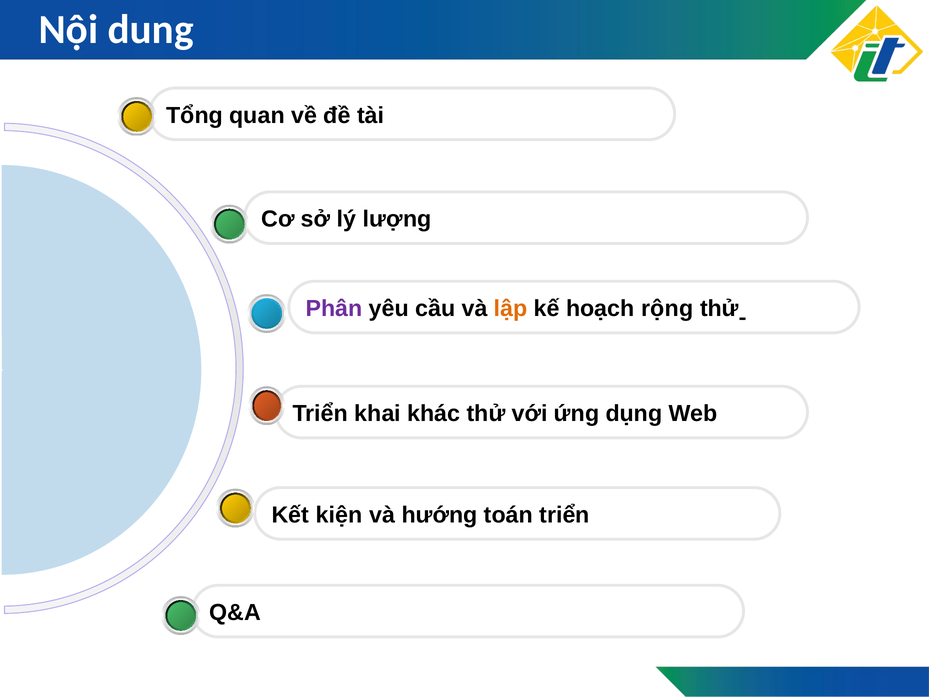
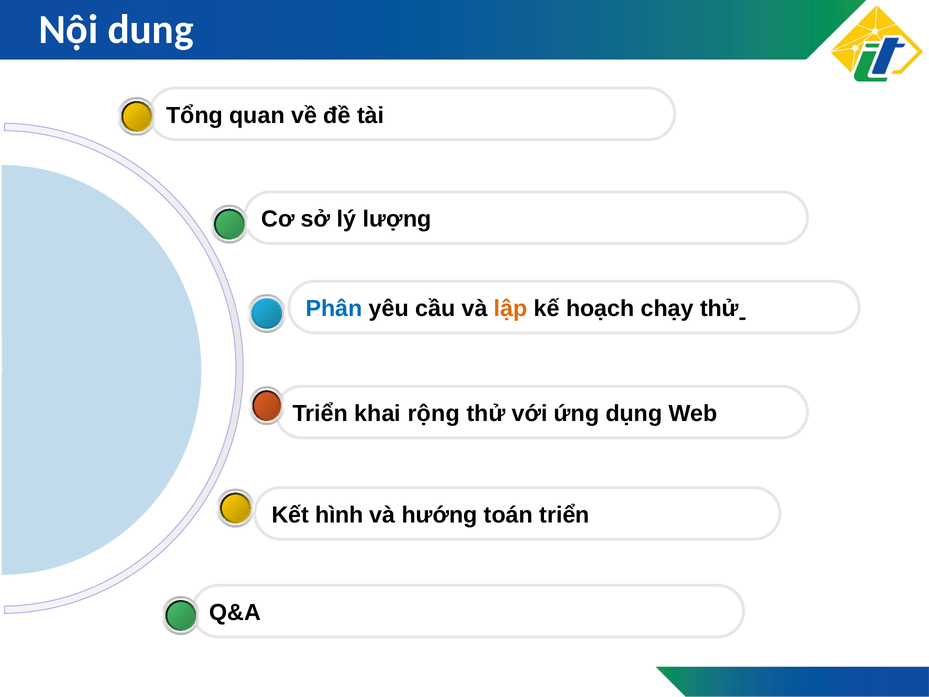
Phân colour: purple -> blue (334, 309)
rộng: rộng -> chạy (667, 309)
khác: khác -> rộng (434, 414)
kiện: kiện -> hình (339, 515)
